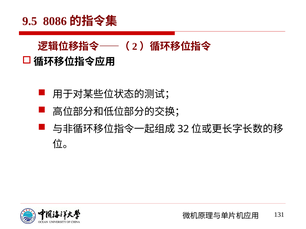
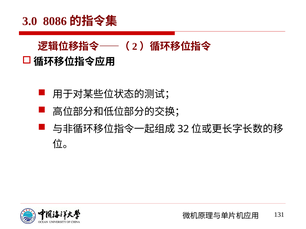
9.5: 9.5 -> 3.0 (30, 21)
